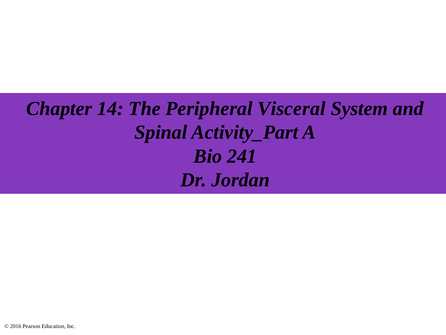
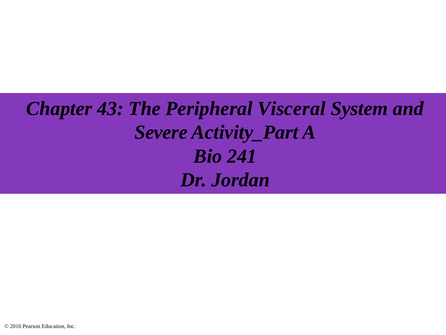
14: 14 -> 43 (110, 108)
Spinal: Spinal -> Severe (161, 132)
